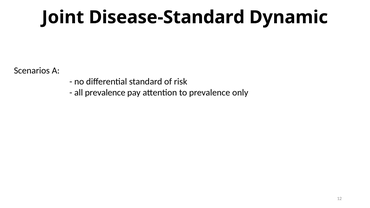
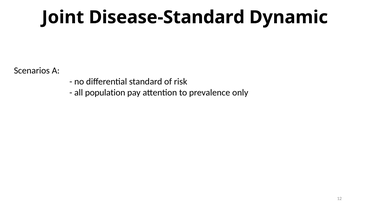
all prevalence: prevalence -> population (105, 93)
